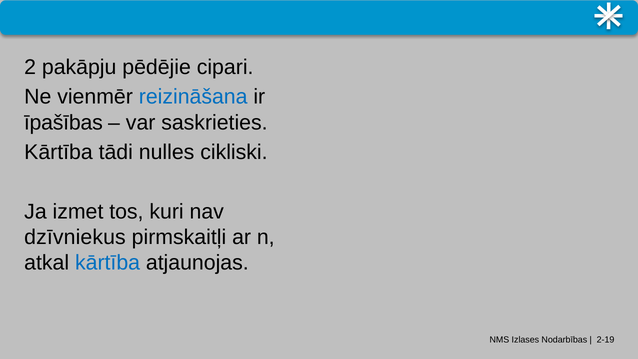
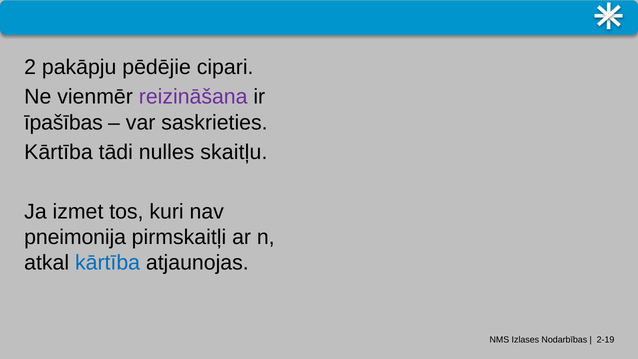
reizināšana colour: blue -> purple (193, 97)
cikliski: cikliski -> skaitļu (234, 152)
dzīvniekus: dzīvniekus -> pneimonija (75, 237)
